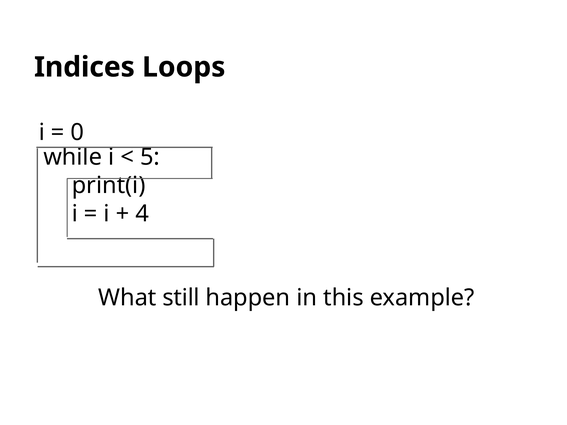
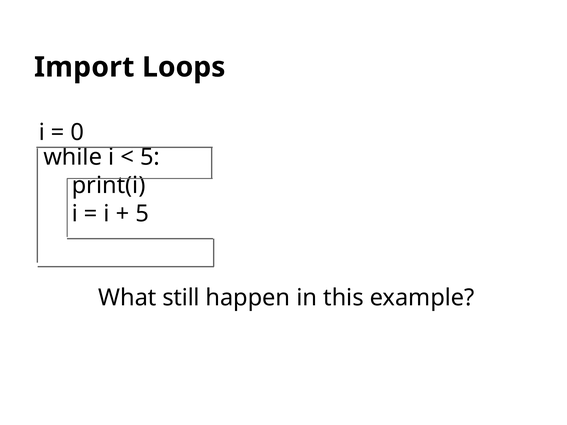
Indices: Indices -> Import (84, 67)
4: 4 -> 5 (142, 214)
